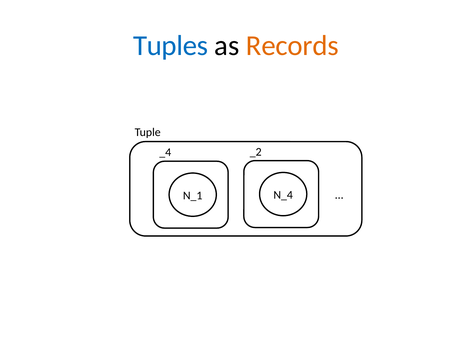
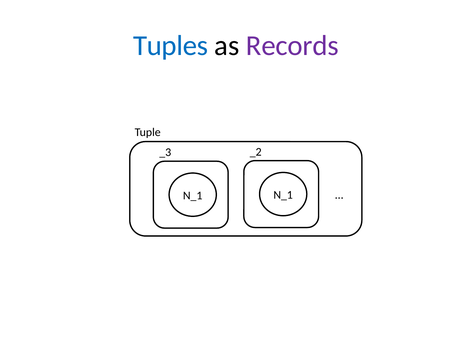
Records colour: orange -> purple (292, 46)
_4: _4 -> _3 (165, 152)
N_4: N_4 -> N_1 (283, 195)
